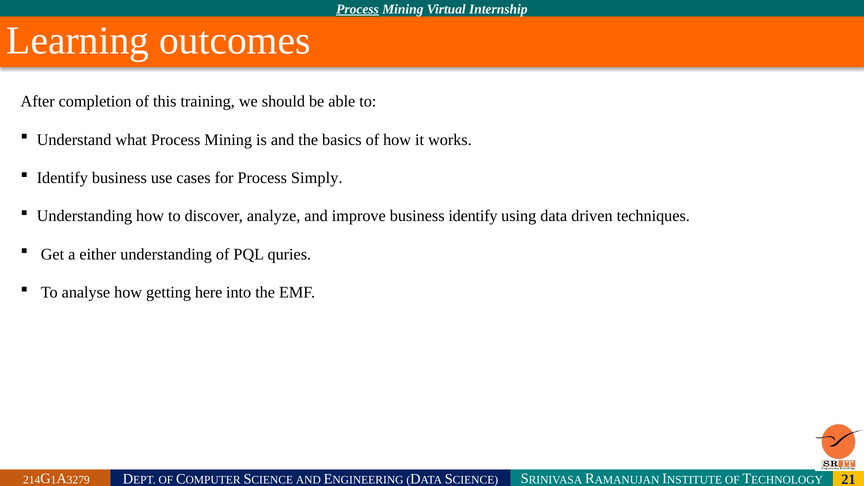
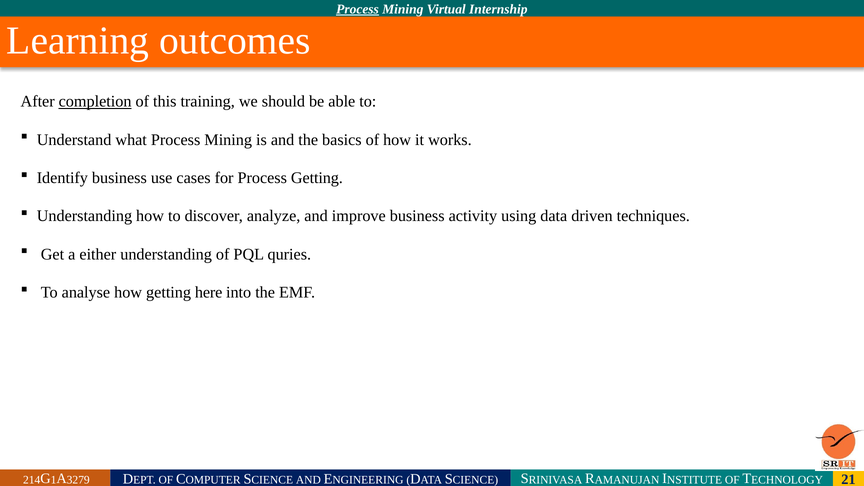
completion underline: none -> present (95, 102)
Process Simply: Simply -> Getting (317, 178)
business identify: identify -> activity (473, 216)
